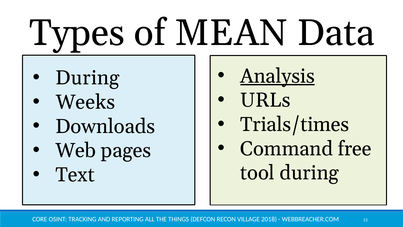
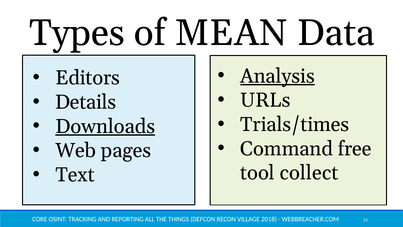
During: During -> Editors (88, 78)
Weeks: Weeks -> Details (86, 102)
Downloads underline: none -> present (105, 126)
tool during: during -> collect (309, 173)
